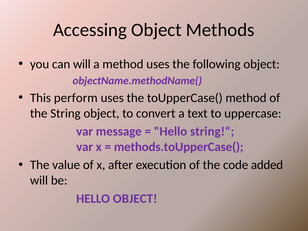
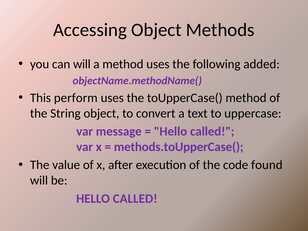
following object: object -> added (262, 64)
string: string -> called (212, 131)
added: added -> found (267, 165)
OBJECT: OBJECT -> CALLED (135, 199)
